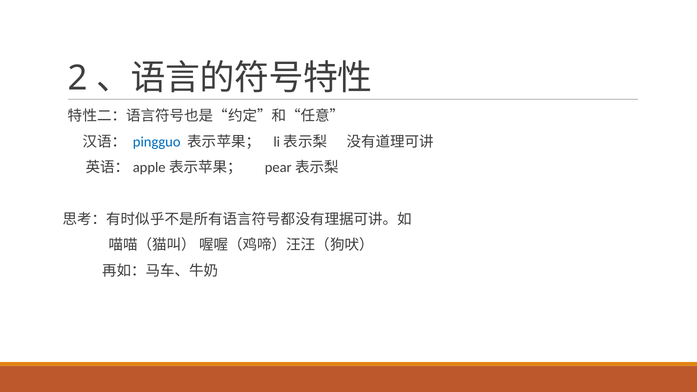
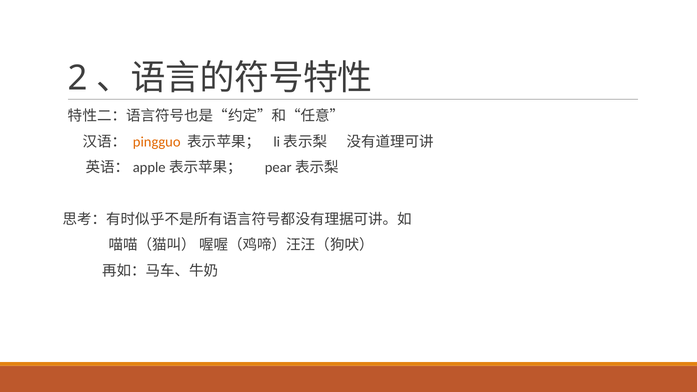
pingguo colour: blue -> orange (157, 142)
